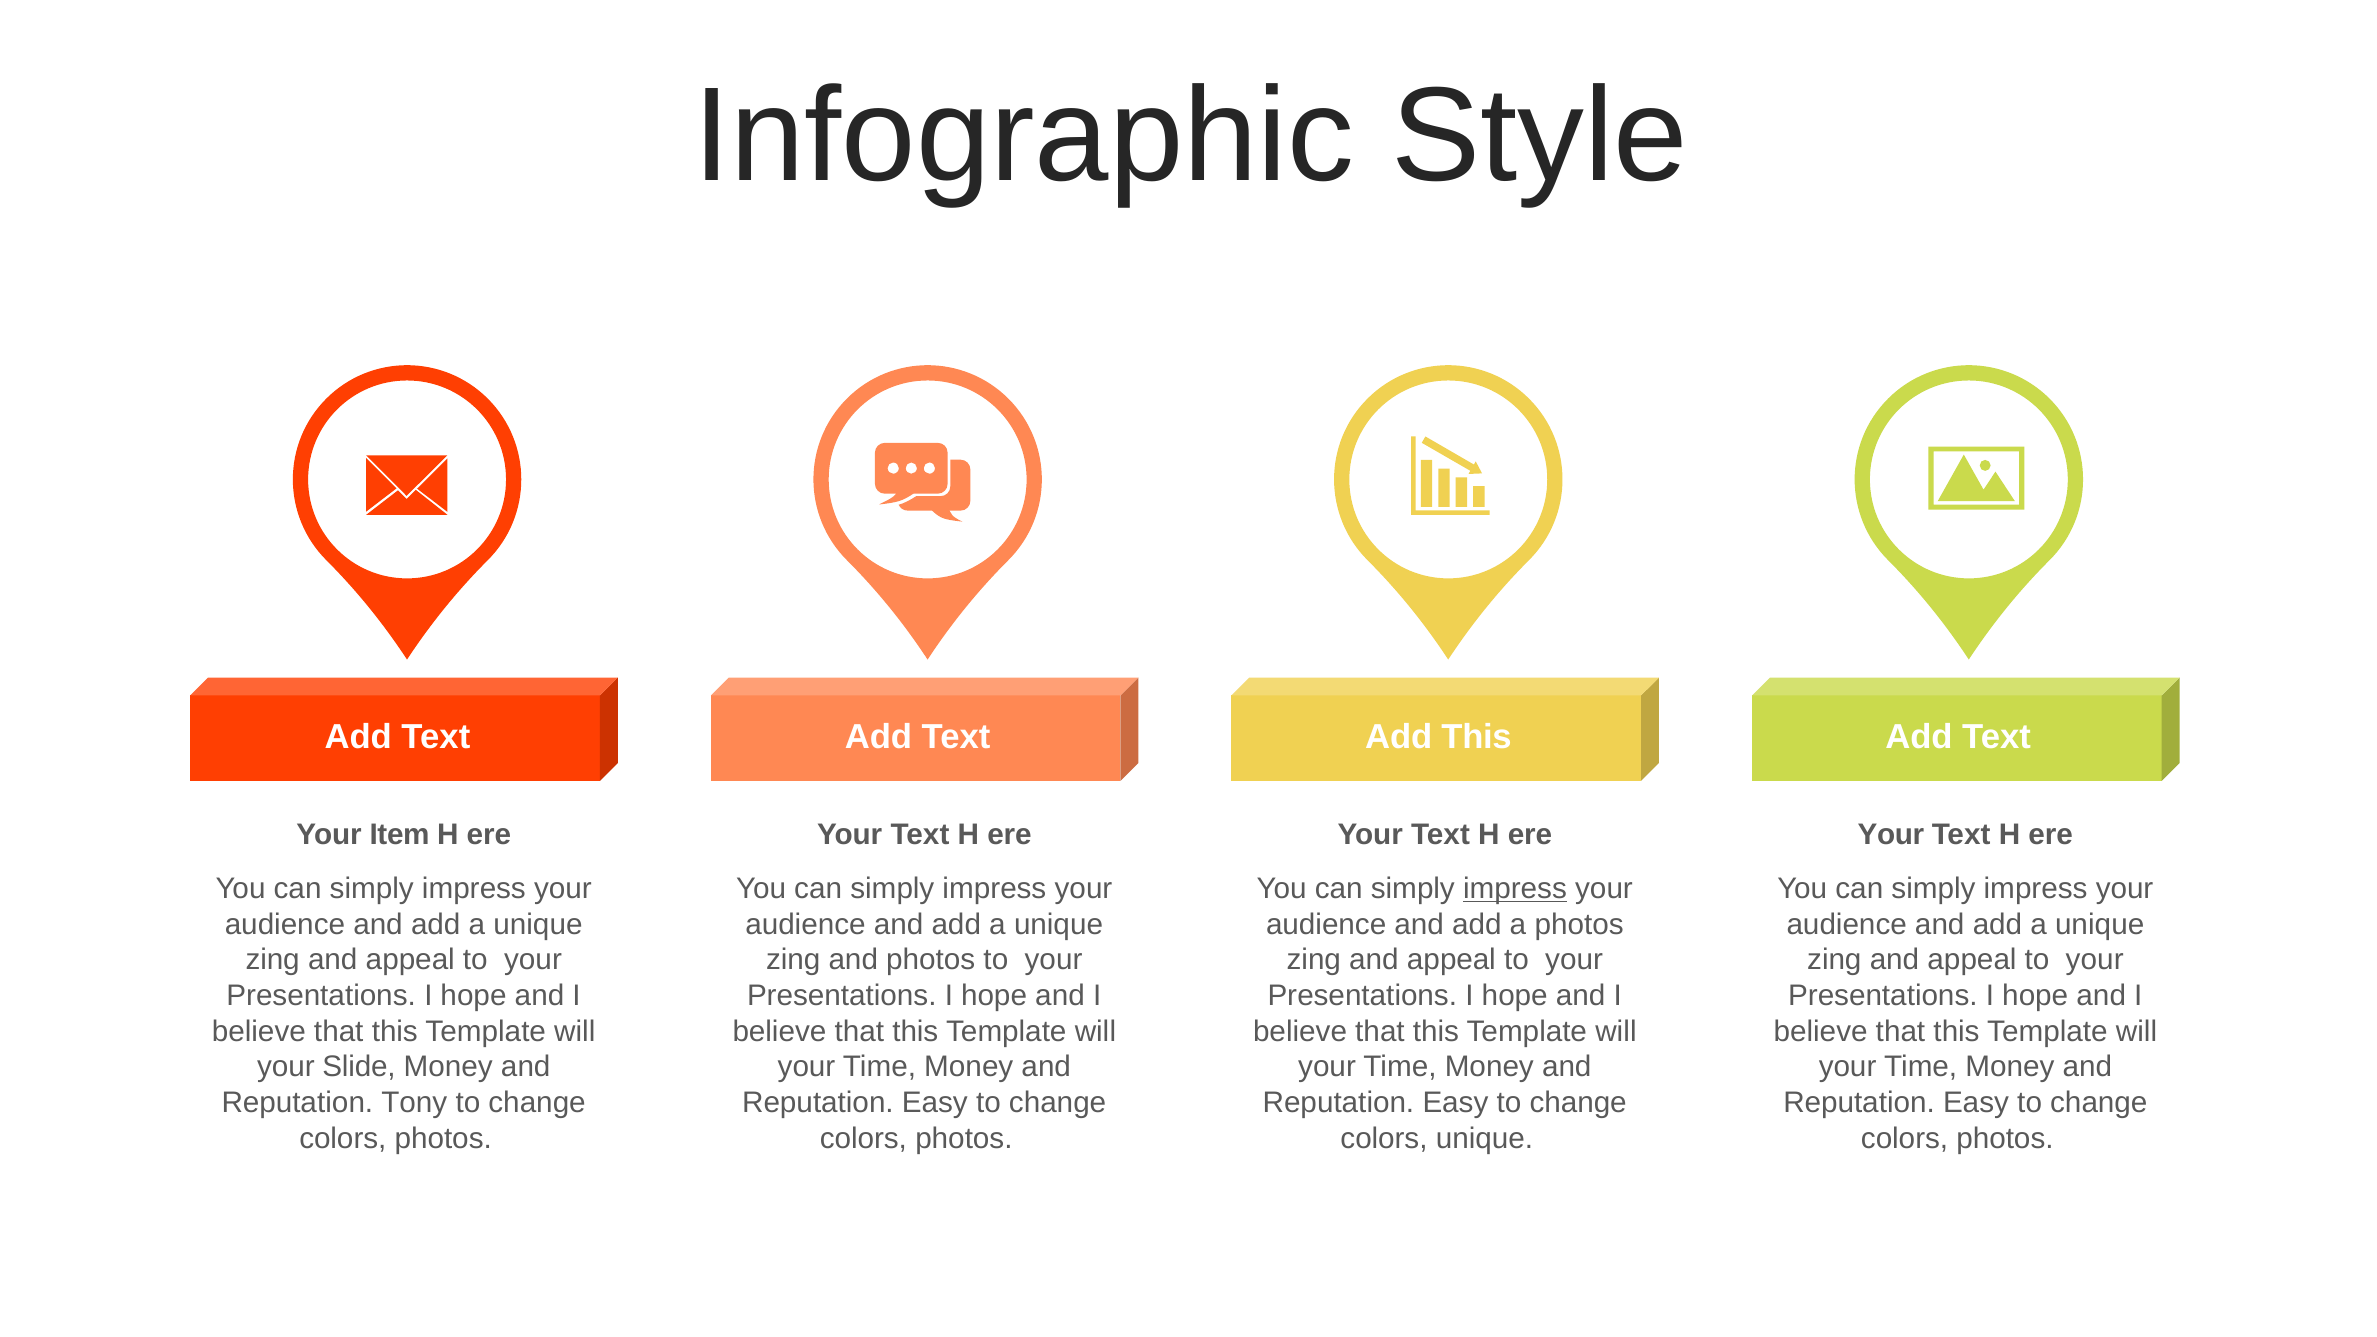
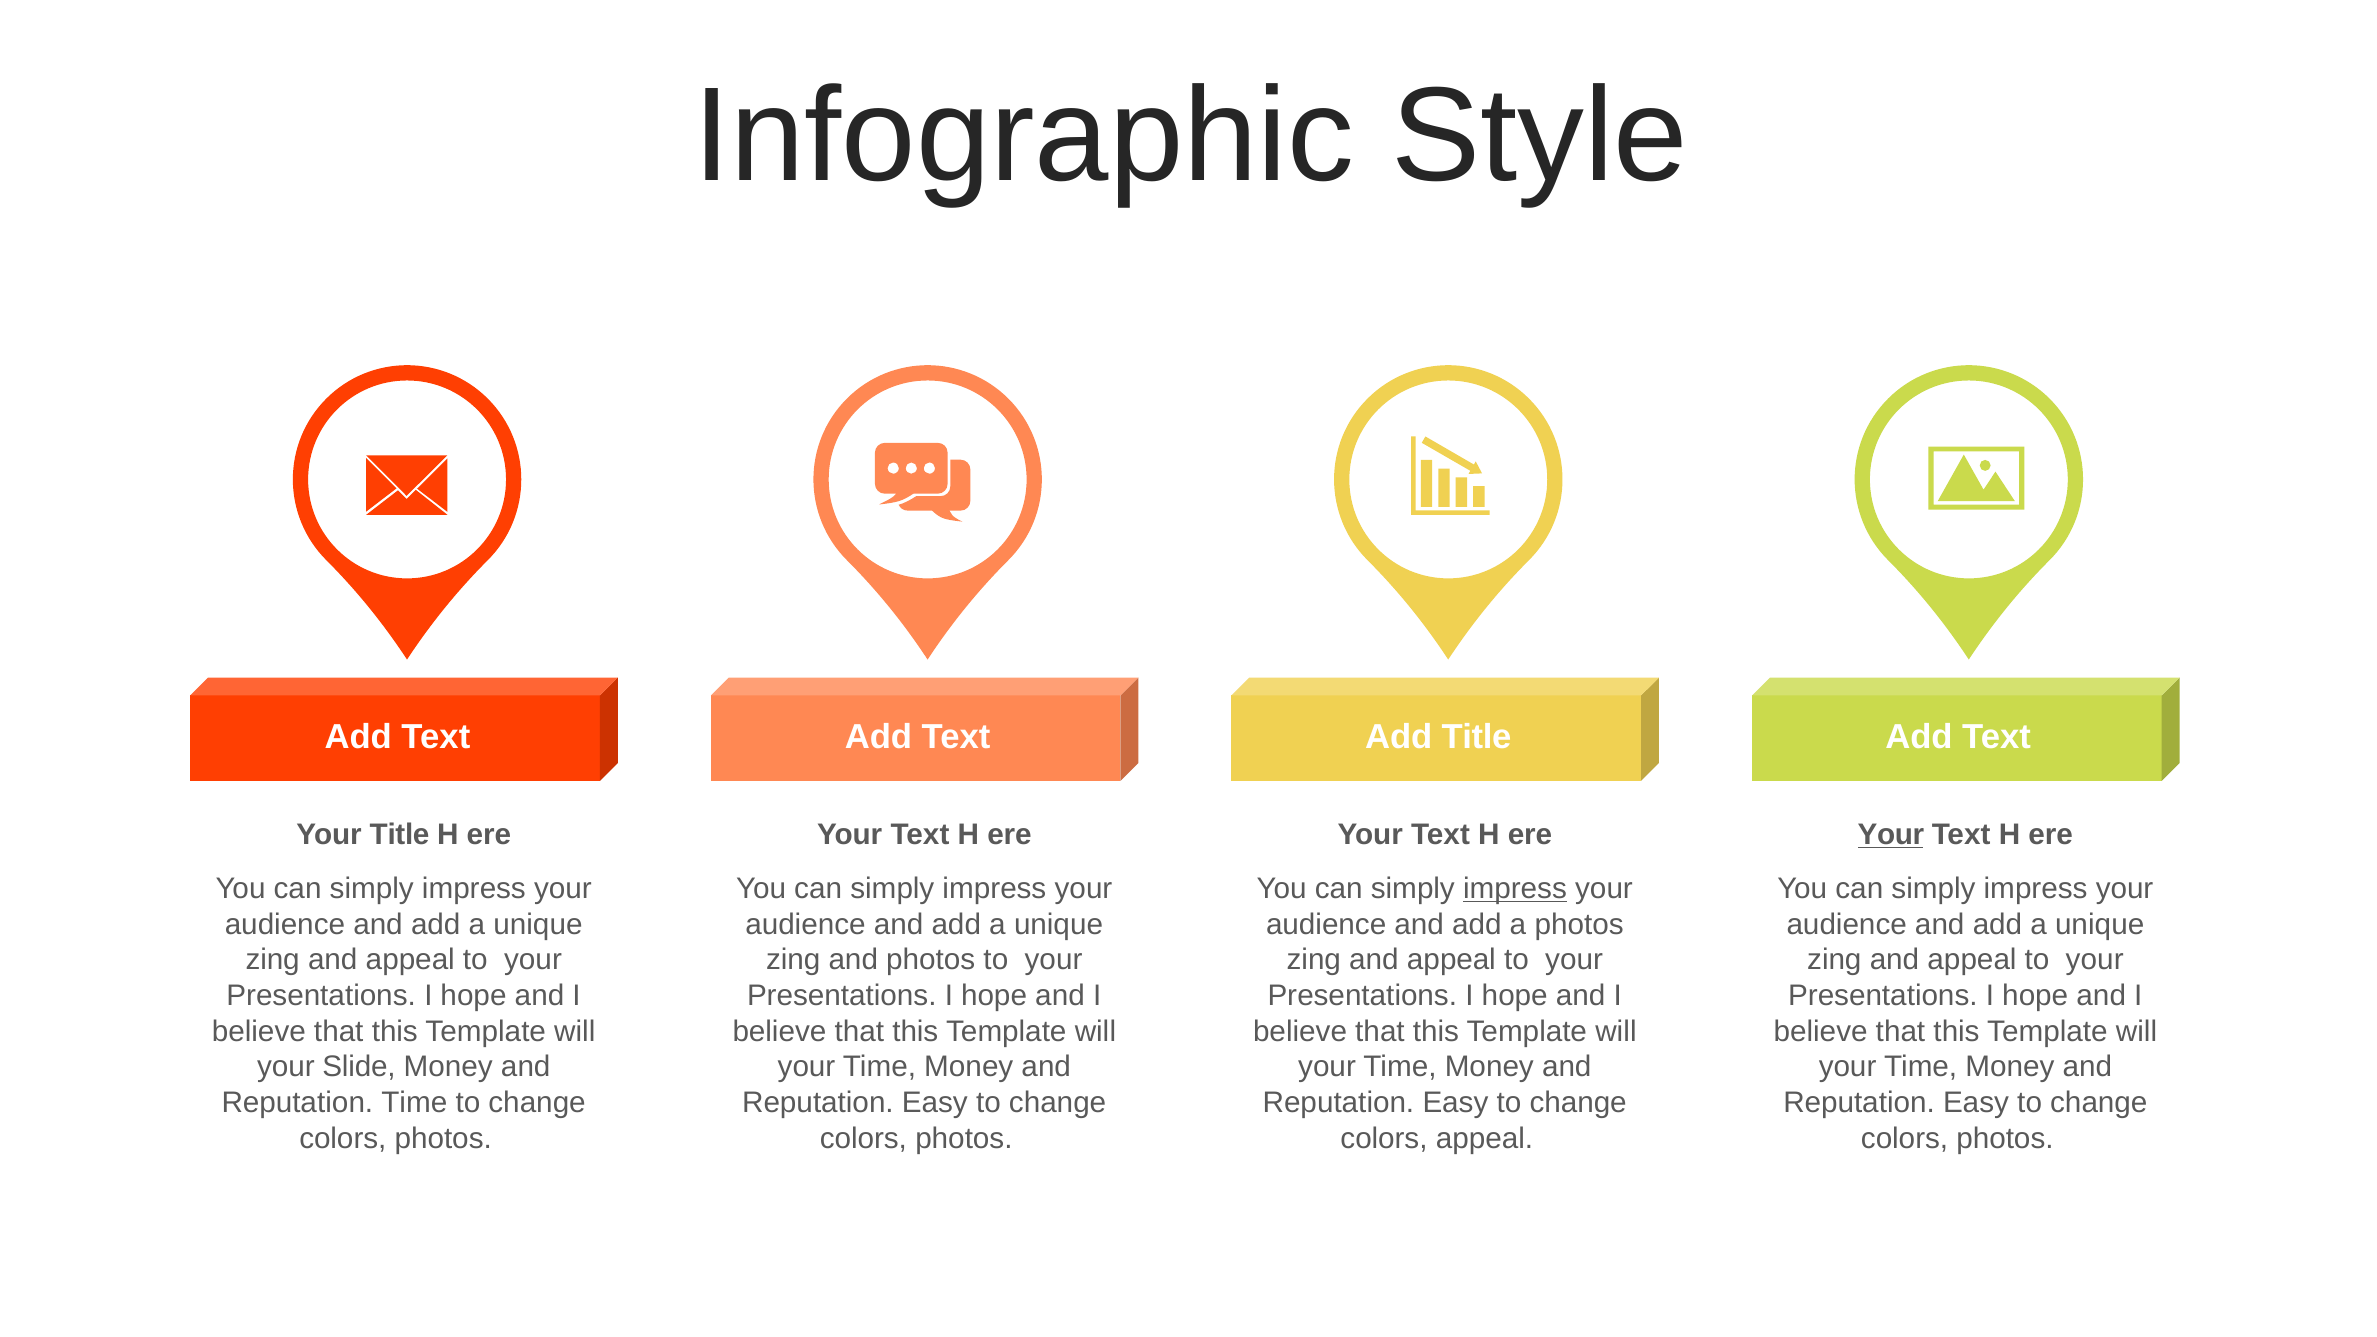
Add This: This -> Title (1477, 737)
Your Item: Item -> Title (400, 835)
Your underline: none -> present (1891, 835)
Reputation Tony: Tony -> Time (414, 1103)
colors unique: unique -> appeal (1484, 1138)
